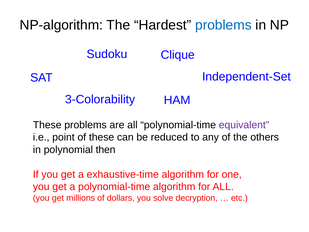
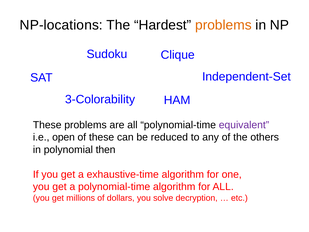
NP-algorithm: NP-algorithm -> NP-locations (61, 25)
problems colour: blue -> orange (223, 25)
point: point -> open (64, 137)
